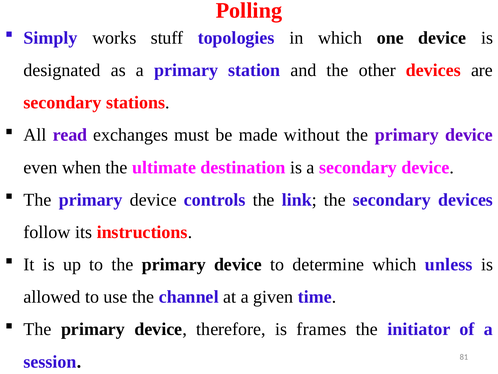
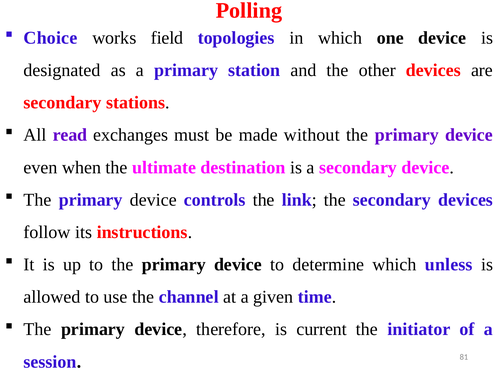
Simply: Simply -> Choice (51, 38)
stuff: stuff -> field (167, 38)
frames: frames -> current (322, 329)
